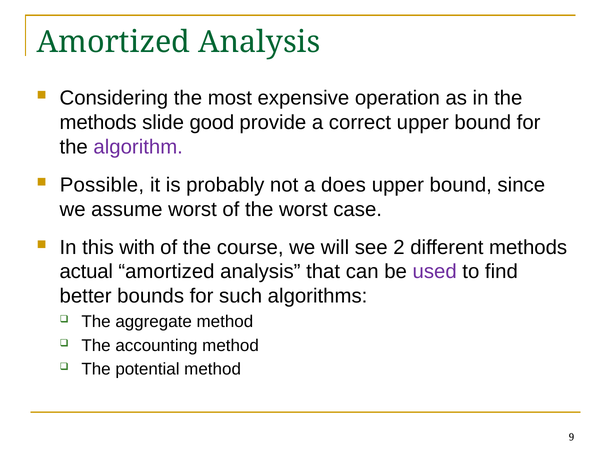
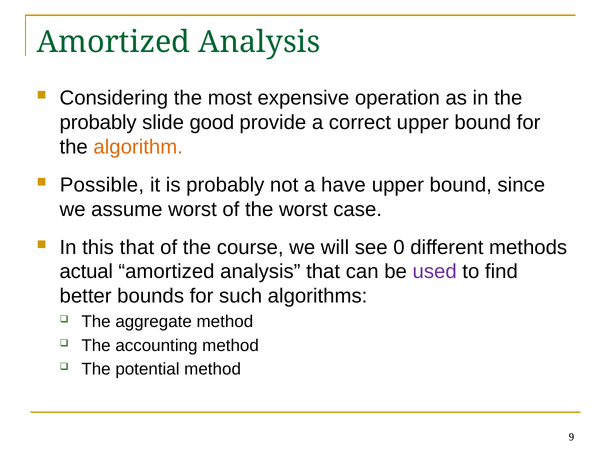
methods: methods -> probably (98, 123)
algorithm colour: purple -> orange (138, 147)
does: does -> have (343, 185)
this with: with -> that (137, 247)
2: 2 -> 0 (399, 247)
